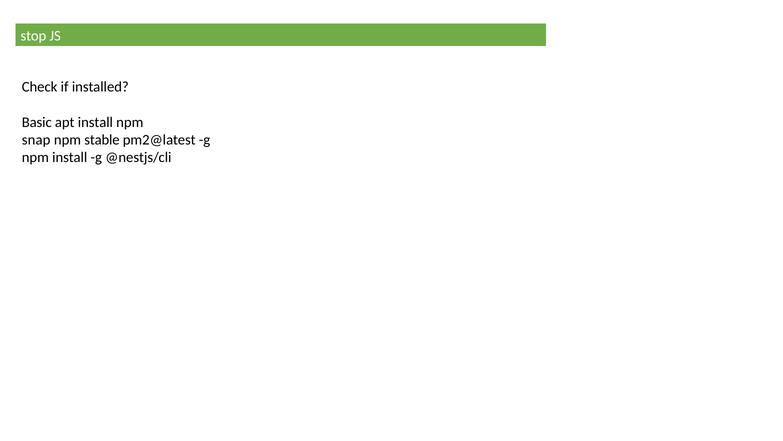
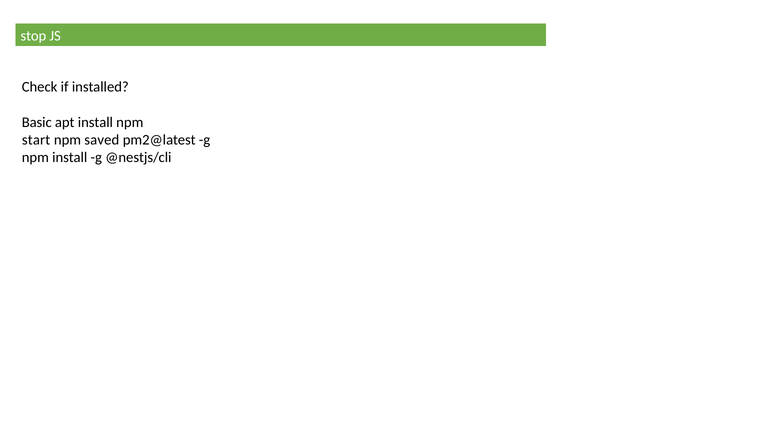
snap: snap -> start (36, 140)
stable: stable -> saved (102, 140)
